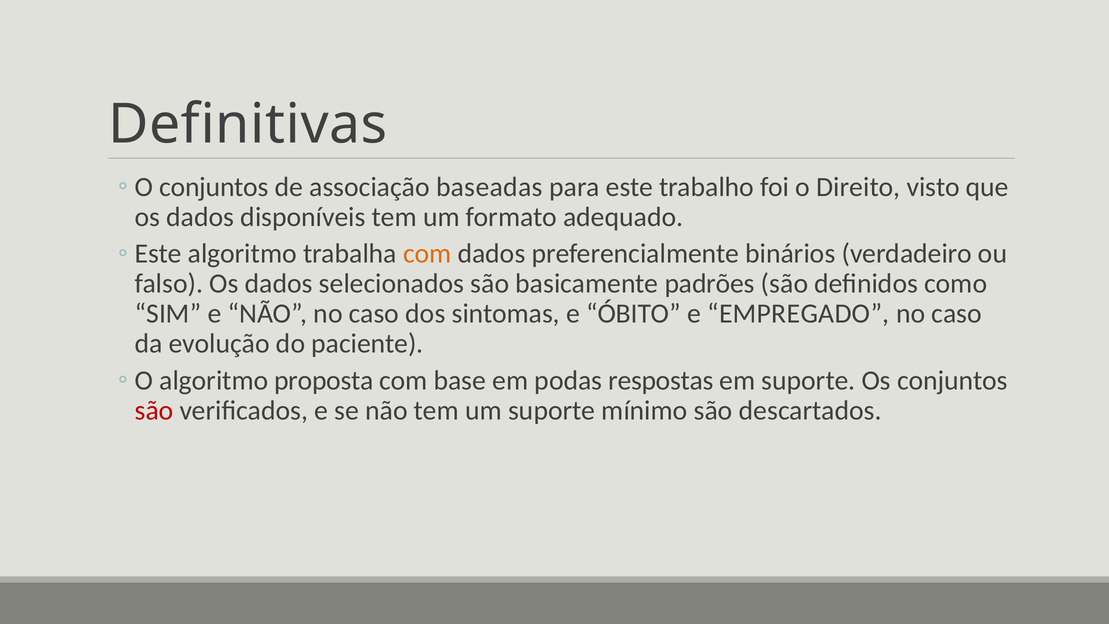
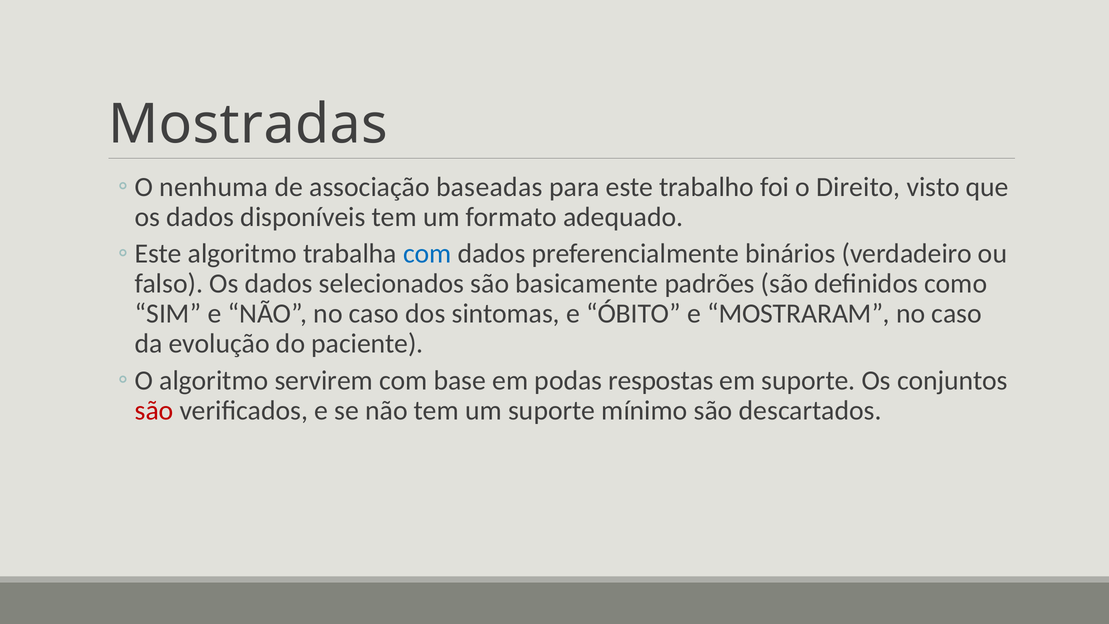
Definitivas: Definitivas -> Mostradas (248, 124)
conjuntos: conjuntos -> nenhuma (214, 187)
com colour: orange -> blue (427, 254)
EMPREGADO: EMPREGADO -> MOSTRARAM (798, 314)
proposta: proposta -> servirem (324, 380)
